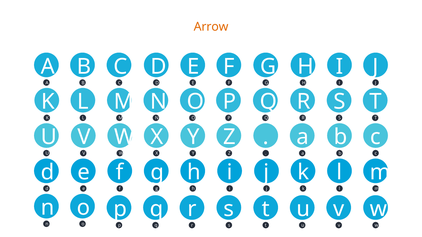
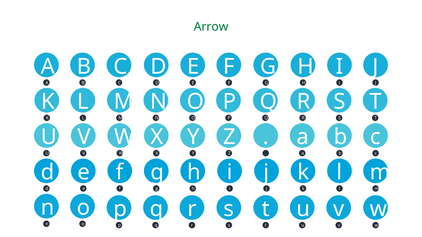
Arrow colour: orange -> green (211, 27)
